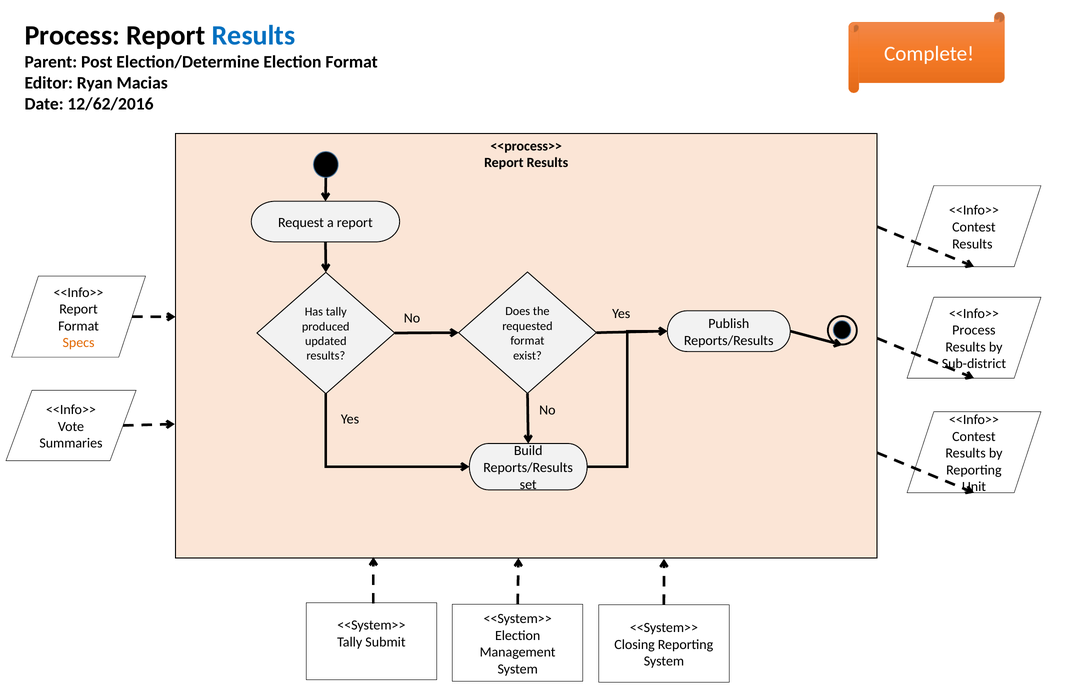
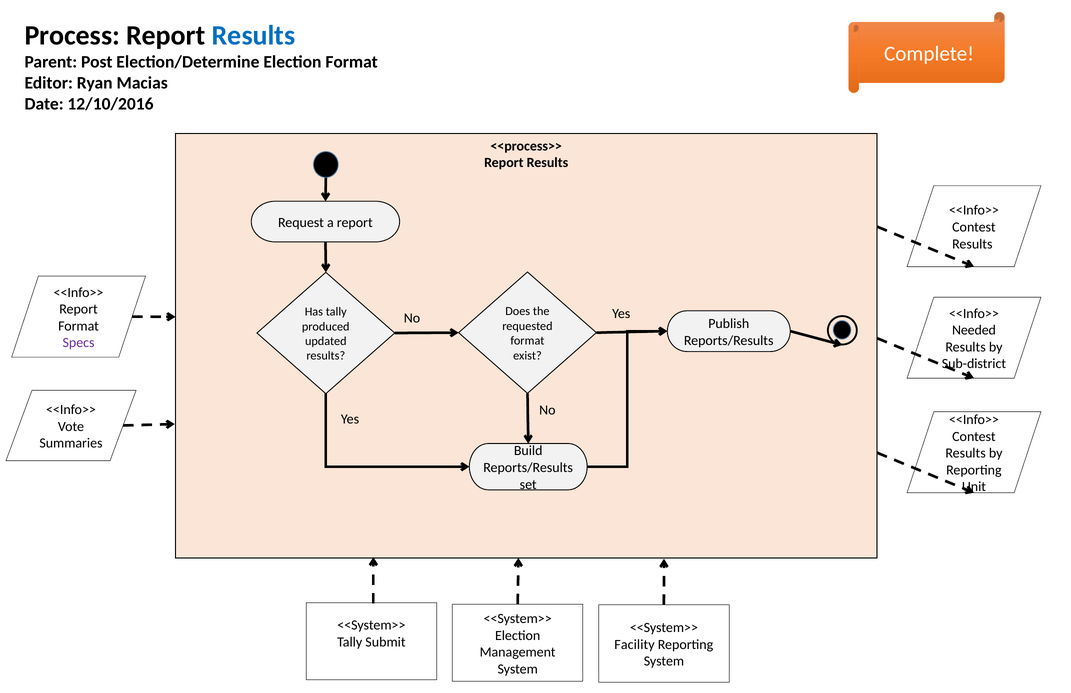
12/62/2016: 12/62/2016 -> 12/10/2016 (111, 104)
Process: Process -> Needed (974, 330)
Specs colour: orange -> purple (79, 343)
Closing: Closing -> Facility (635, 644)
